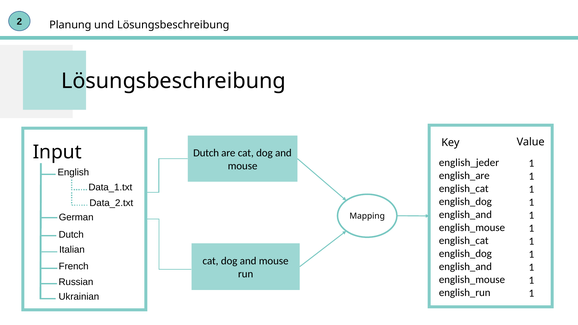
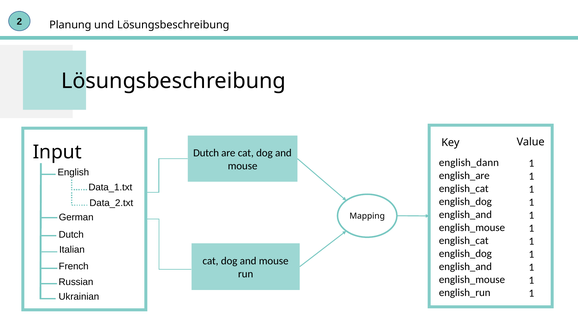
english_jeder: english_jeder -> english_dann (469, 163)
